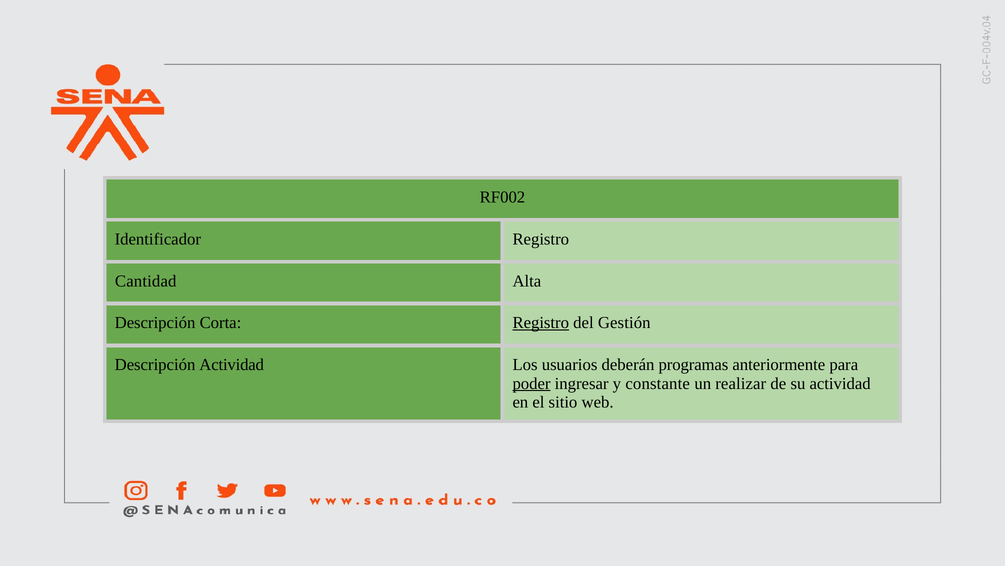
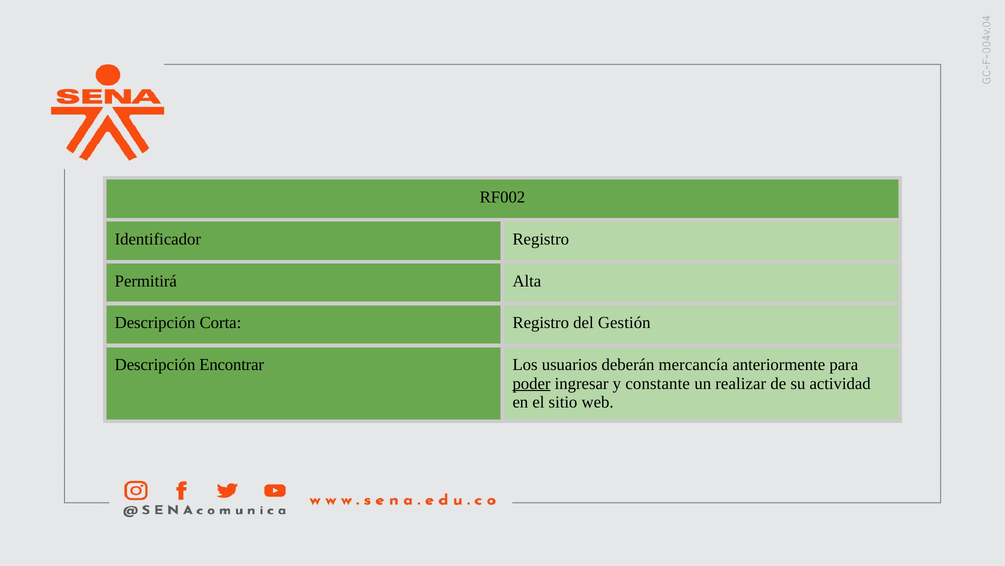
Cantidad: Cantidad -> Permitirá (146, 281)
Registro underline: present -> none (541, 323)
Descripción Actividad: Actividad -> Encontrar (232, 364)
programas: programas -> mercancía (693, 364)
